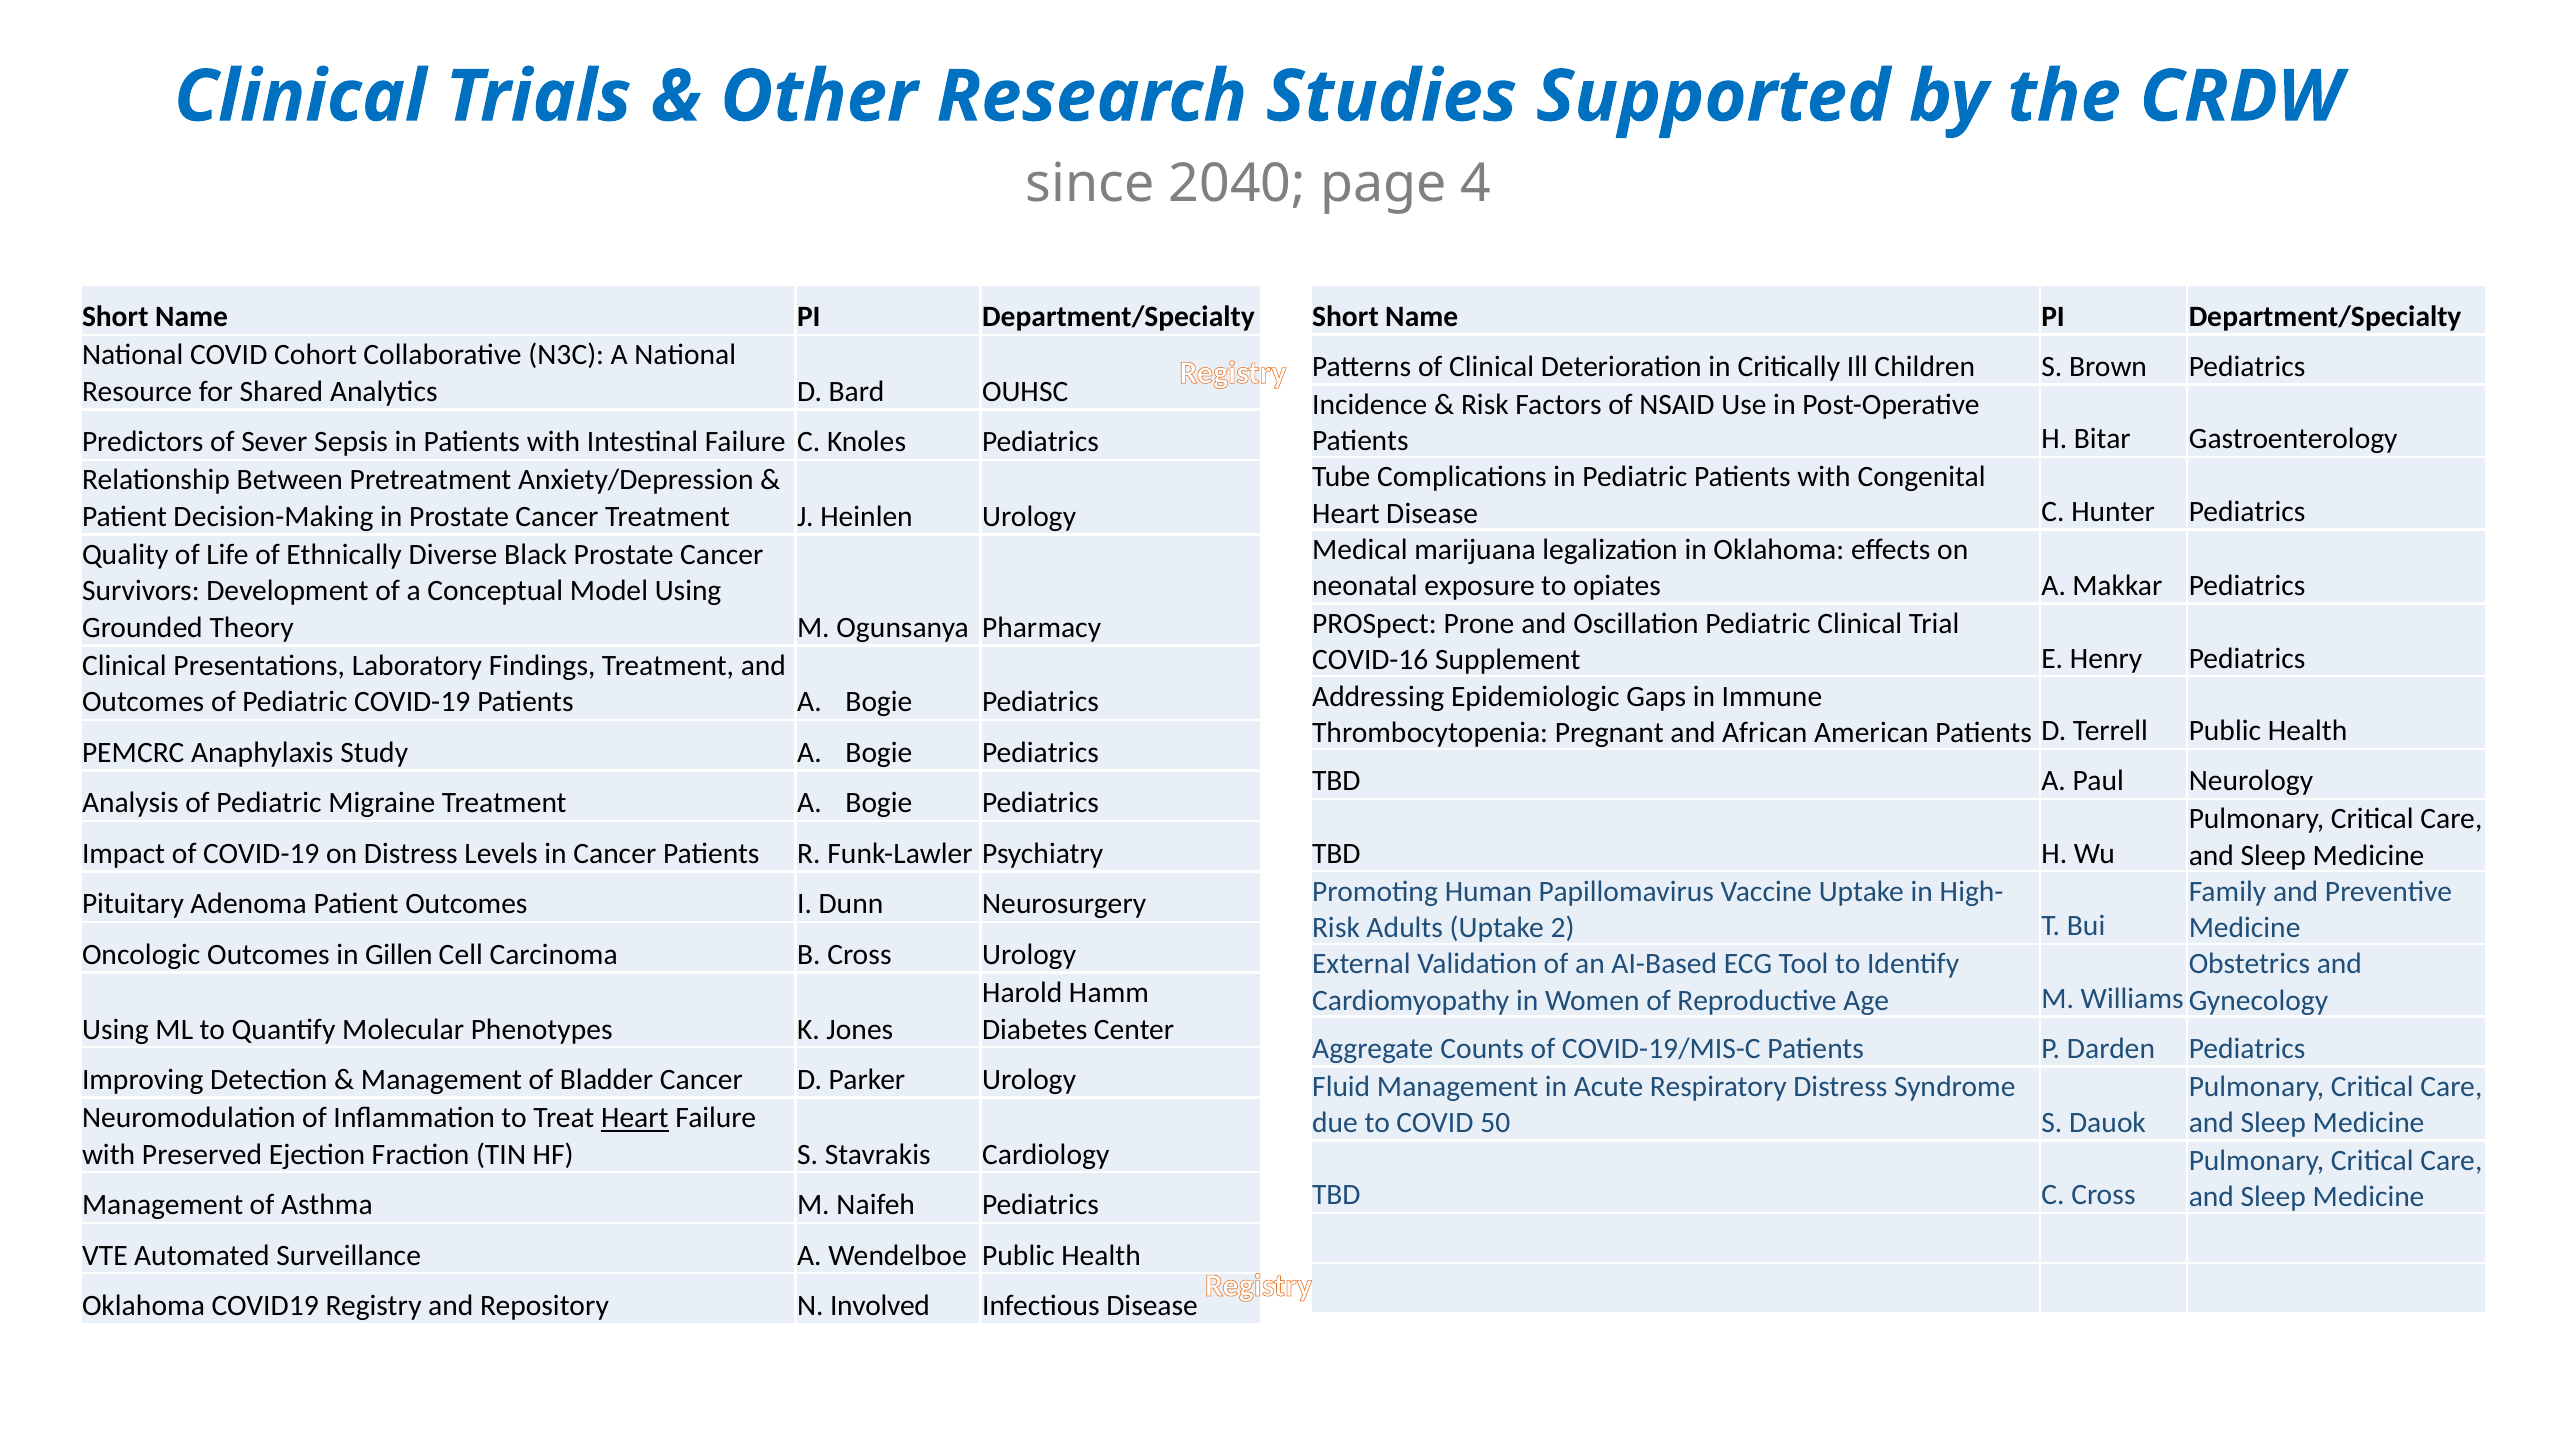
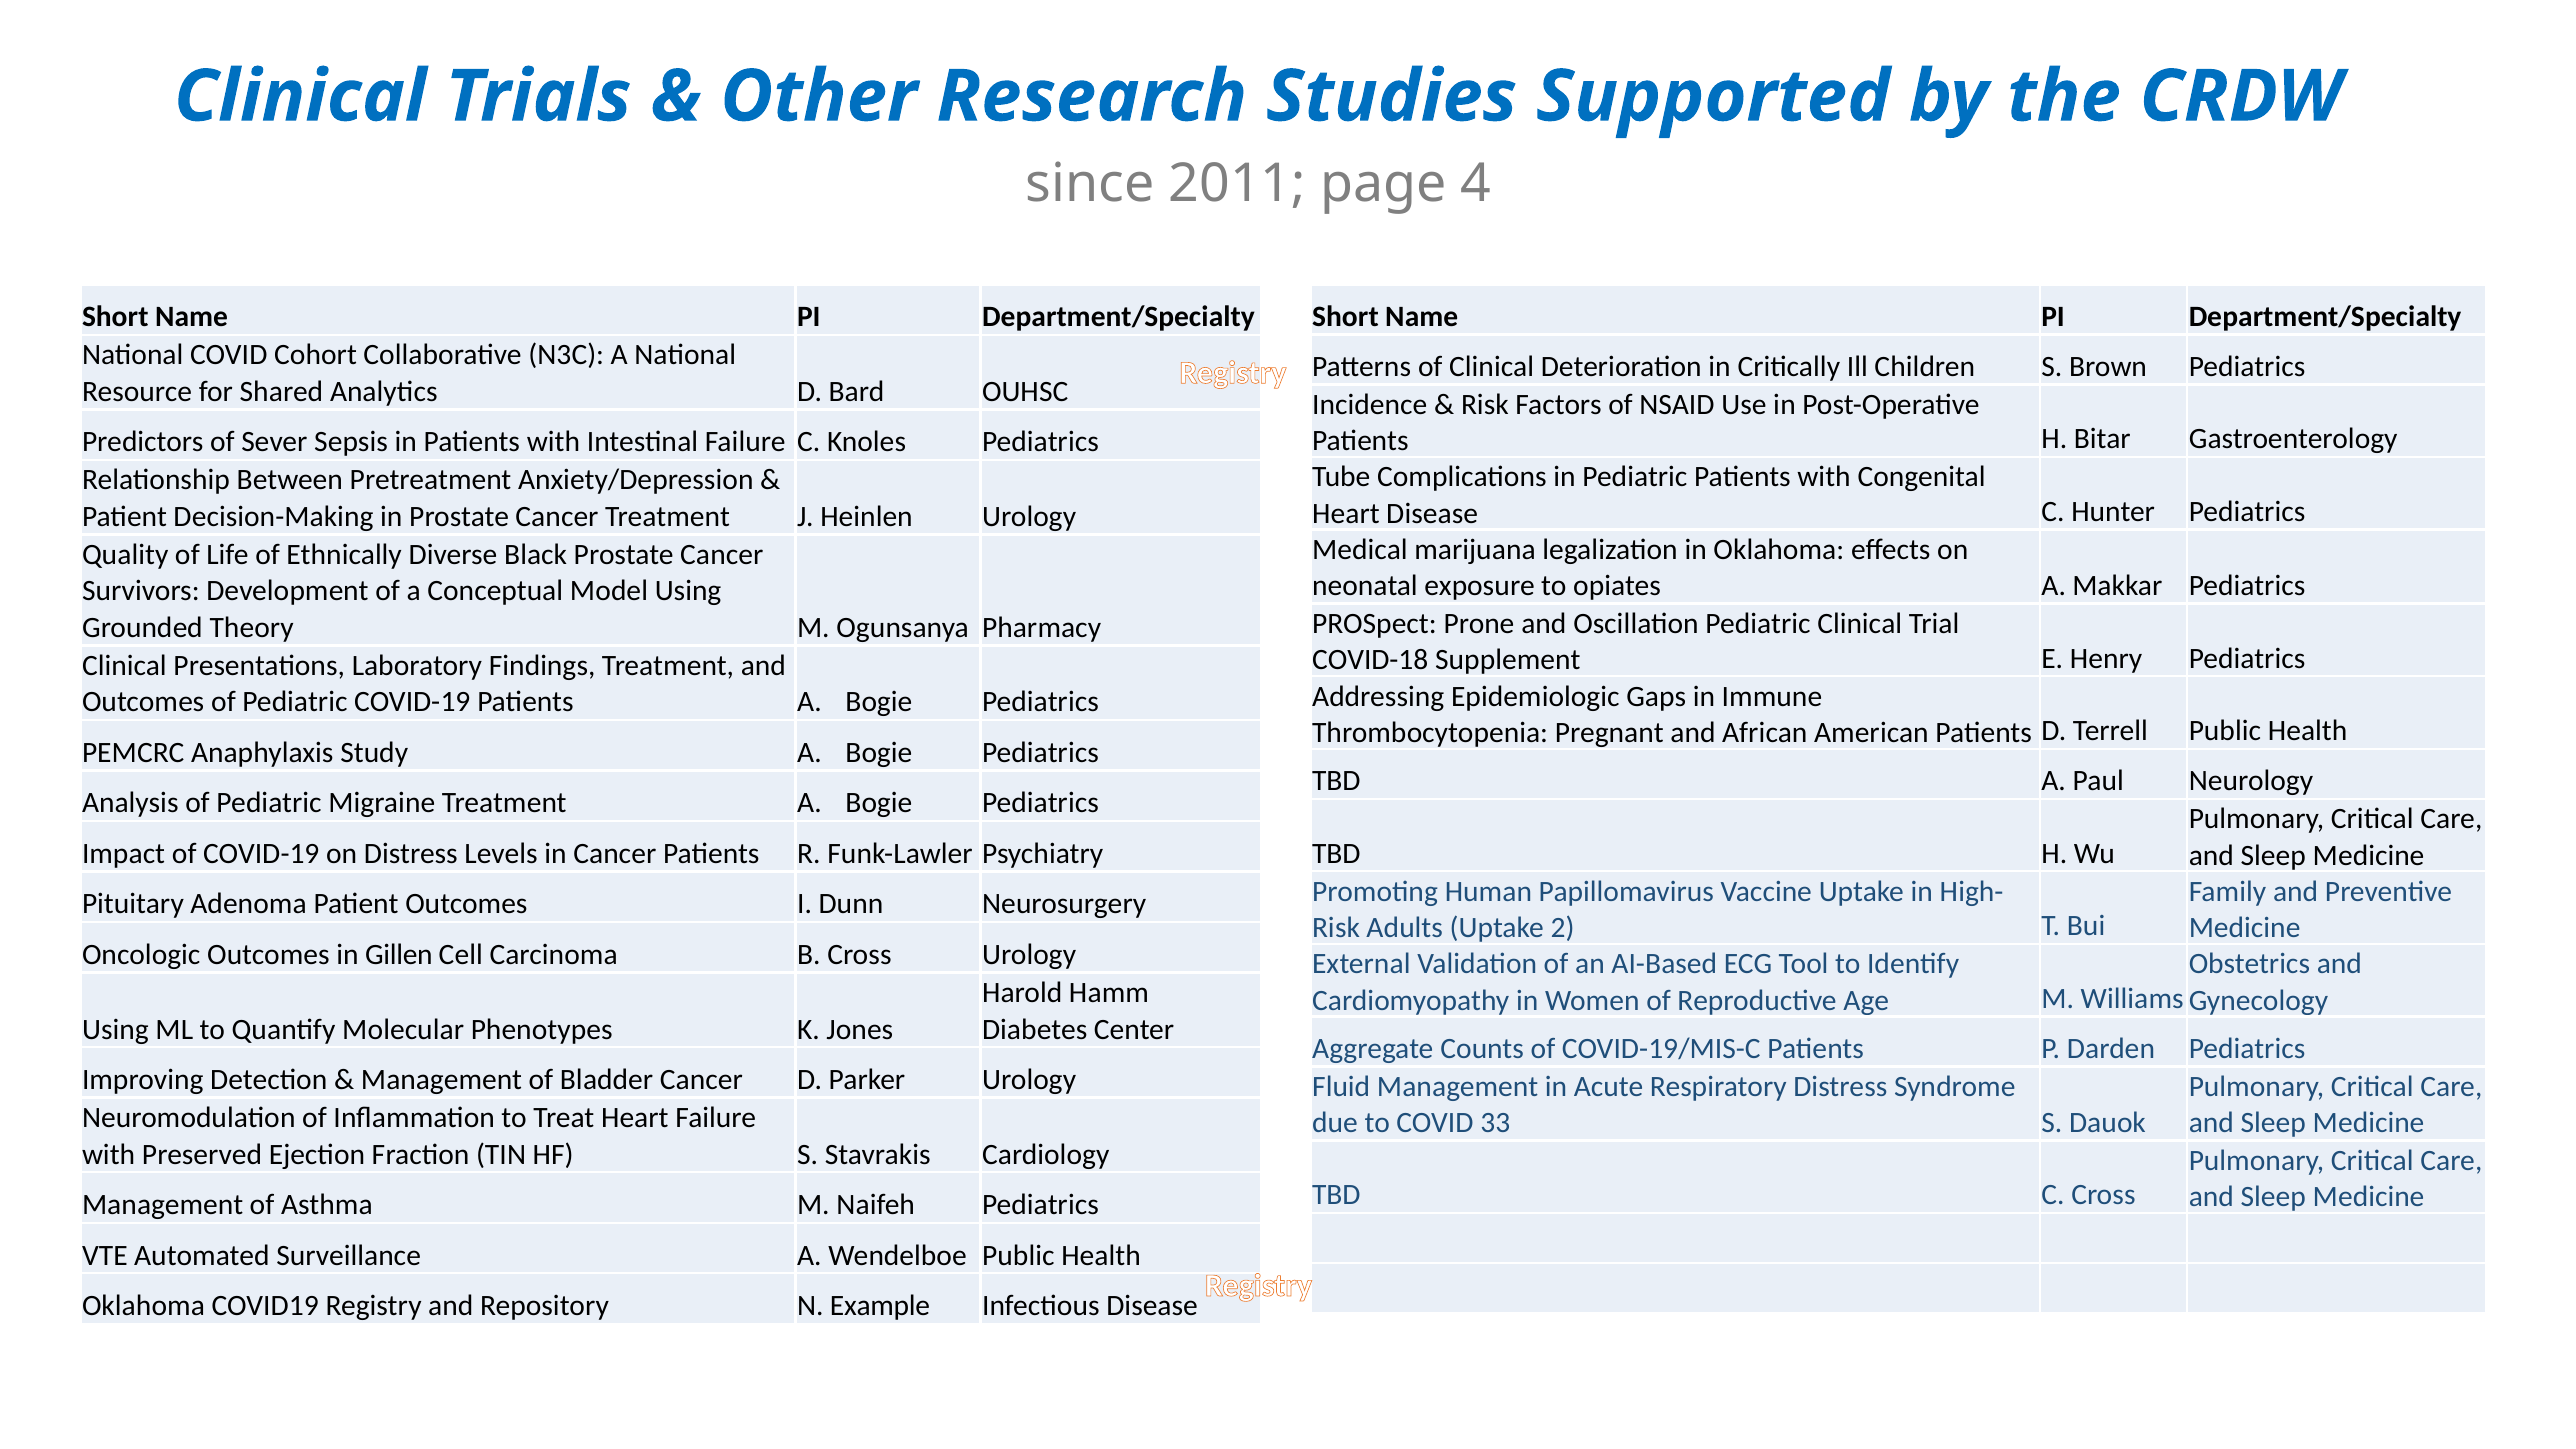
2040: 2040 -> 2011 (1237, 184)
COVID-16: COVID-16 -> COVID-18 (1370, 660)
Heart underline: present -> none (635, 1118)
50: 50 -> 33 (1495, 1123)
Involved: Involved -> Example (880, 1306)
